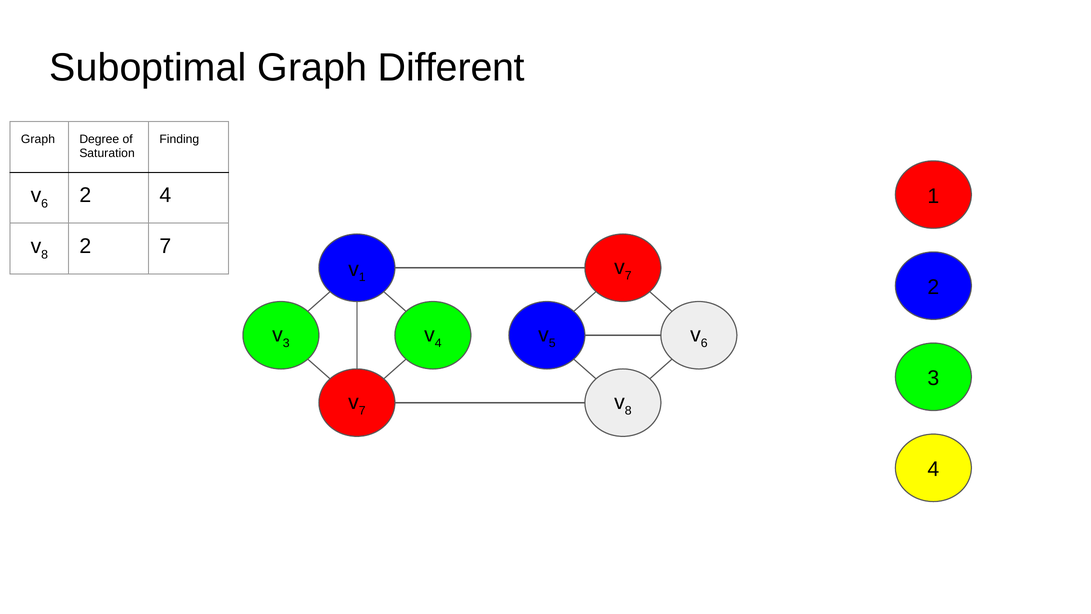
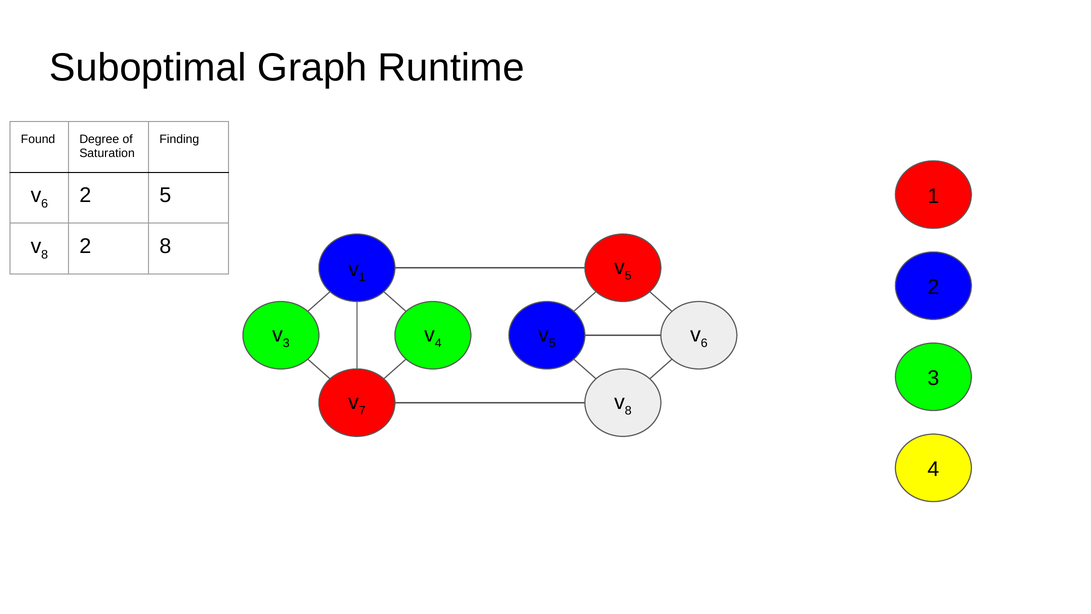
Different: Different -> Runtime (451, 68)
Graph: Graph -> Found (38, 139)
2 4: 4 -> 5 (165, 195)
2 7: 7 -> 8 (165, 246)
7: 7 -> 5 (628, 276)
